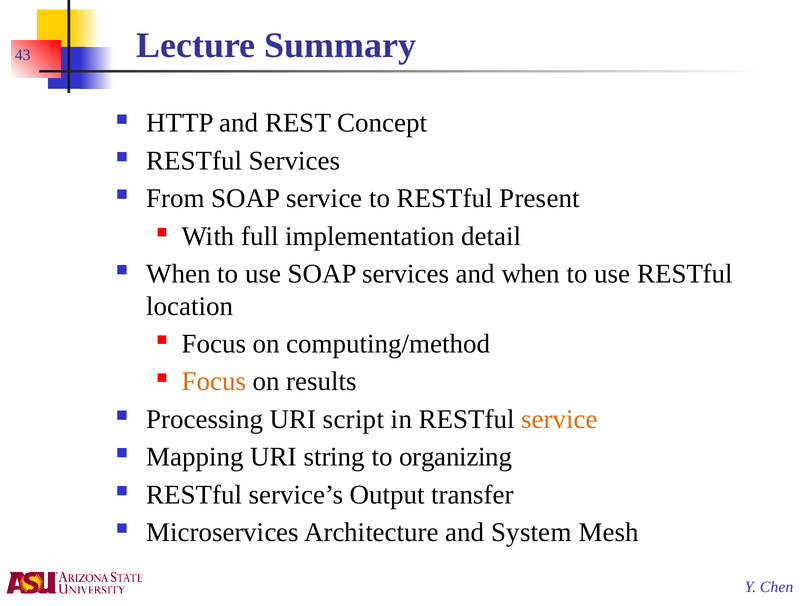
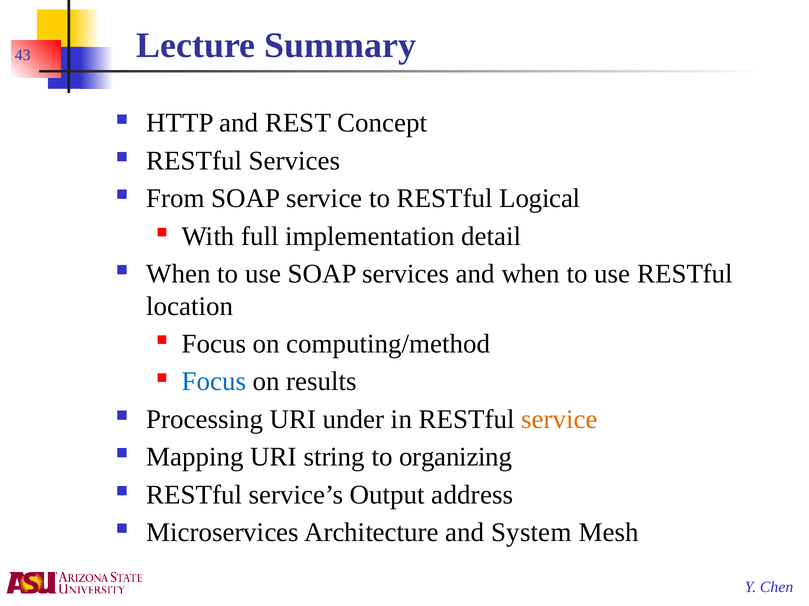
Present: Present -> Logical (540, 199)
Focus colour: orange -> blue (214, 382)
script: script -> under (354, 420)
transfer: transfer -> address (472, 495)
